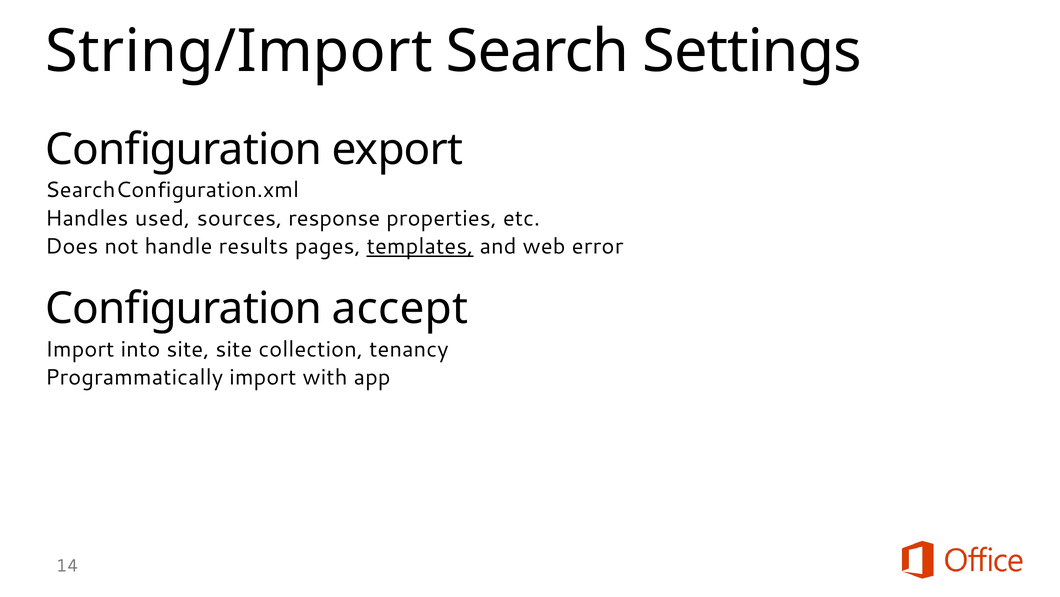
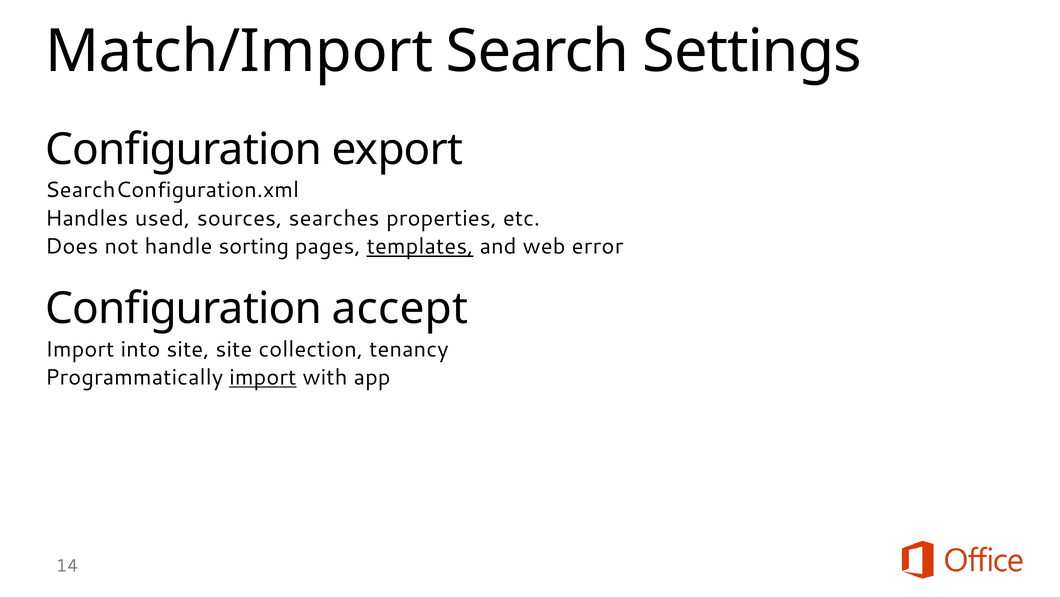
String/Import: String/Import -> Match/Import (239, 52)
response: response -> searches (334, 218)
results: results -> sorting (254, 246)
import underline: none -> present (263, 377)
